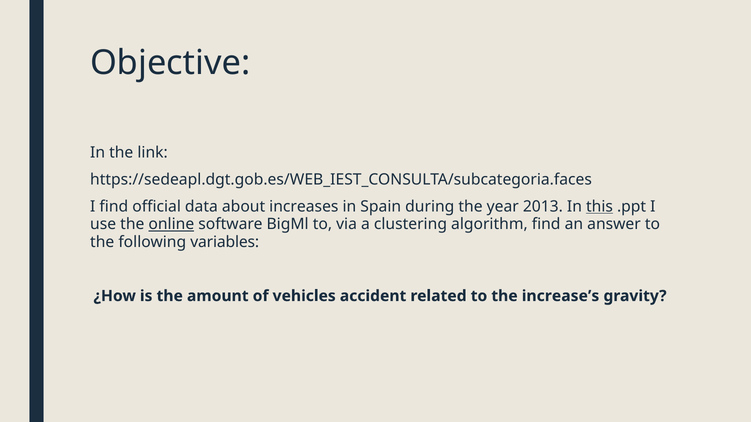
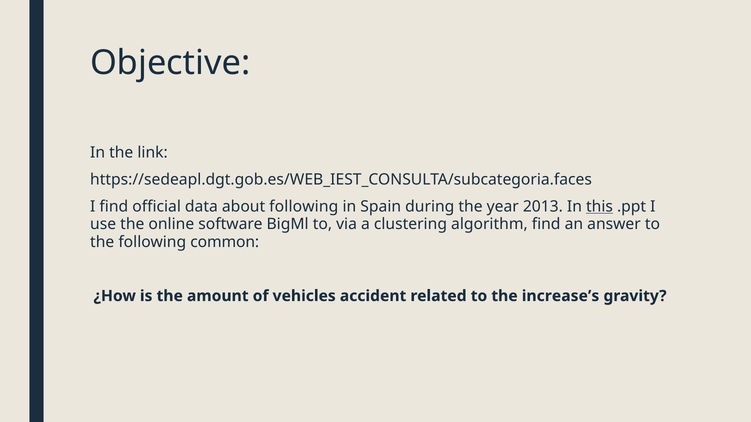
about increases: increases -> following (304, 207)
online underline: present -> none (171, 224)
variables: variables -> common (225, 242)
